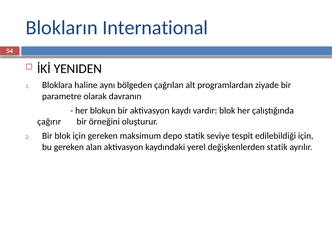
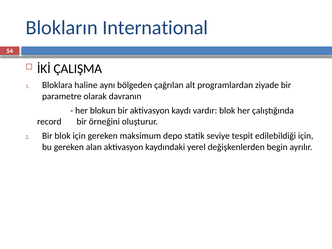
YENIDEN: YENIDEN -> ÇALIŞMA (78, 69)
çağırır: çağırır -> record (49, 122)
değişkenlerden statik: statik -> begin (277, 147)
